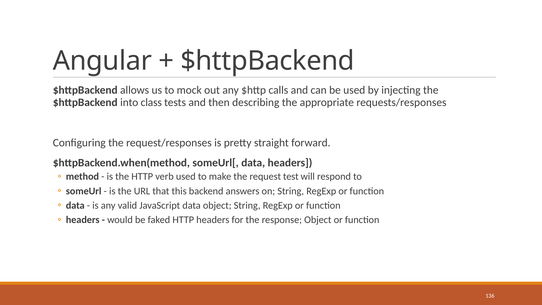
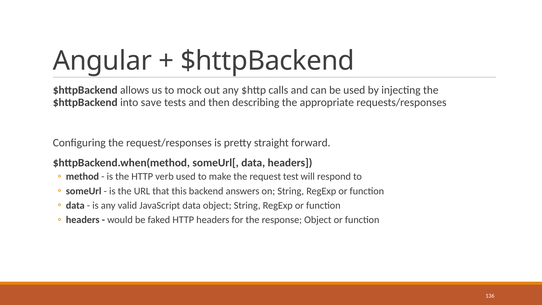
class: class -> save (151, 102)
